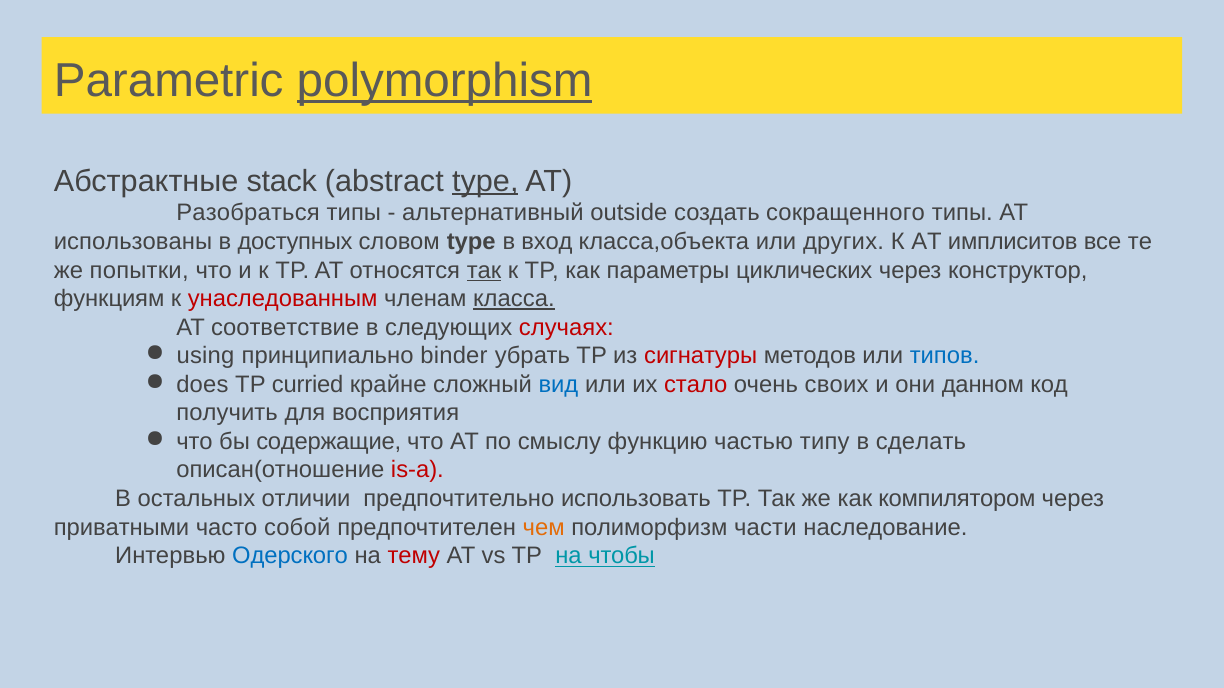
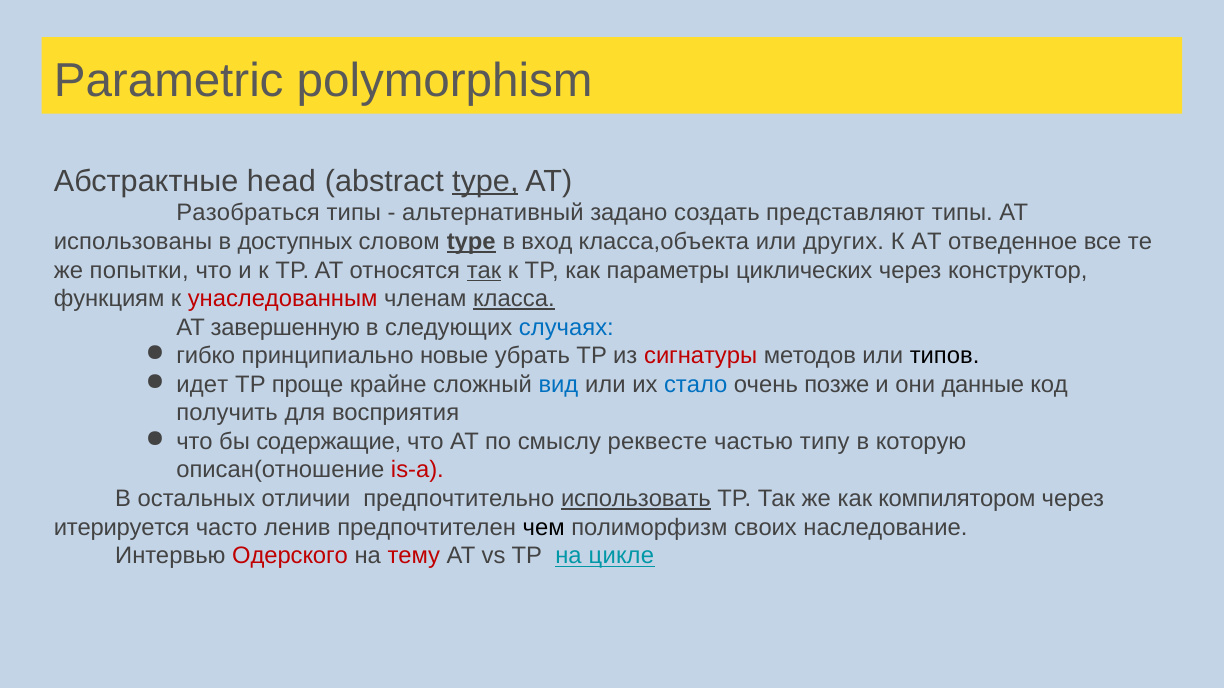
polymorphism underline: present -> none (445, 81)
stack: stack -> head (281, 181)
outside: outside -> задано (629, 213)
сокращенного: сокращенного -> представляют (846, 213)
type underline: none -> present (471, 242)
имплиситов: имплиситов -> отведенное (1013, 242)
соответствие: соответствие -> завершенную (285, 328)
случаях colour: red -> blue (566, 328)
using: using -> гибко (206, 356)
binder: binder -> новые (454, 356)
типов colour: blue -> black (945, 356)
does: does -> идет (202, 385)
curried: curried -> проще (308, 385)
стало colour: red -> blue (696, 385)
своих: своих -> позже (837, 385)
данном: данном -> данные (983, 385)
функцию: функцию -> реквесте (658, 442)
сделать: сделать -> которую (921, 442)
использовать underline: none -> present (636, 499)
приватными: приватными -> итерируется (122, 528)
собой: собой -> ленив (297, 528)
чем colour: orange -> black (544, 528)
части: части -> своих (765, 528)
Одерского colour: blue -> red (290, 556)
чтобы: чтобы -> цикле (621, 556)
